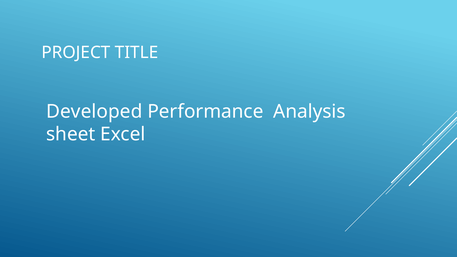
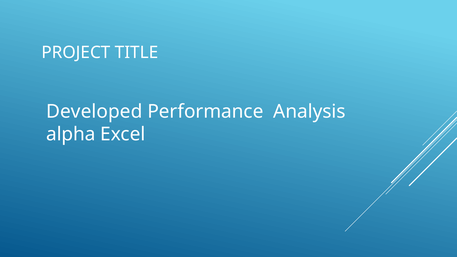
sheet: sheet -> alpha (71, 134)
